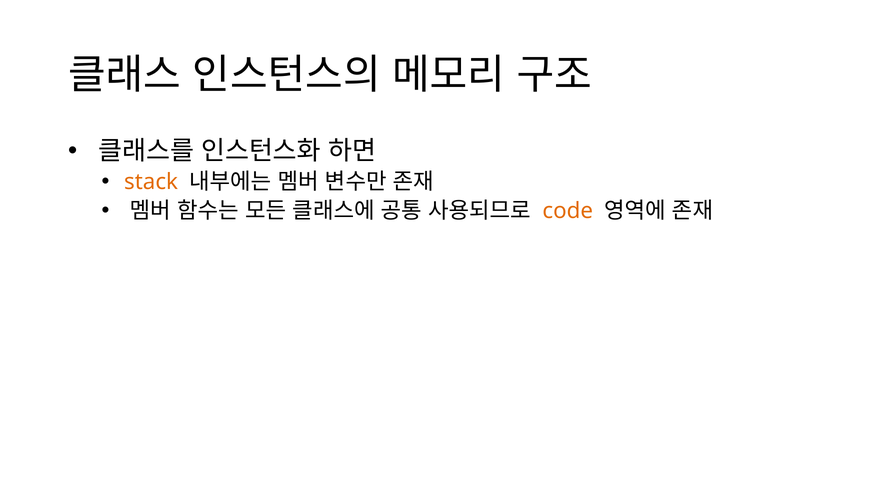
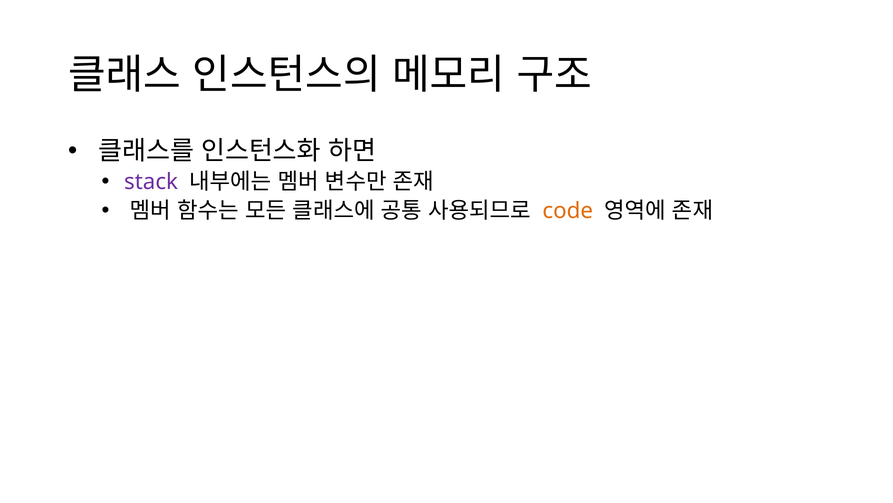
stack colour: orange -> purple (151, 182)
